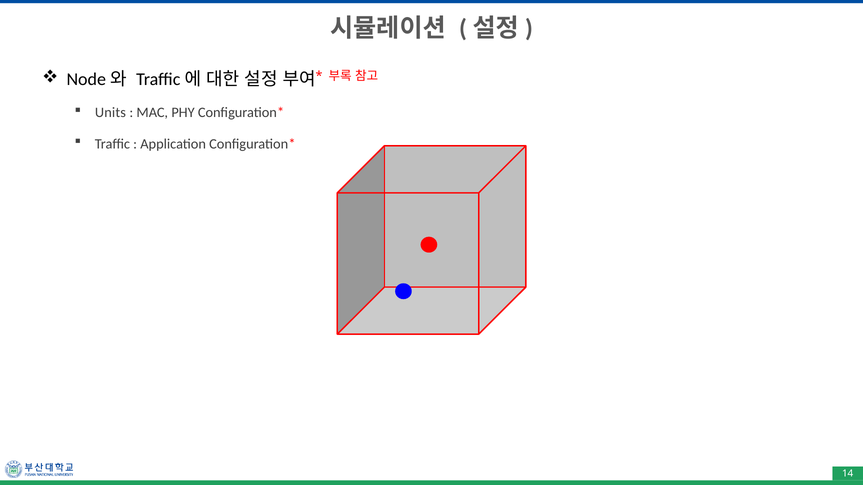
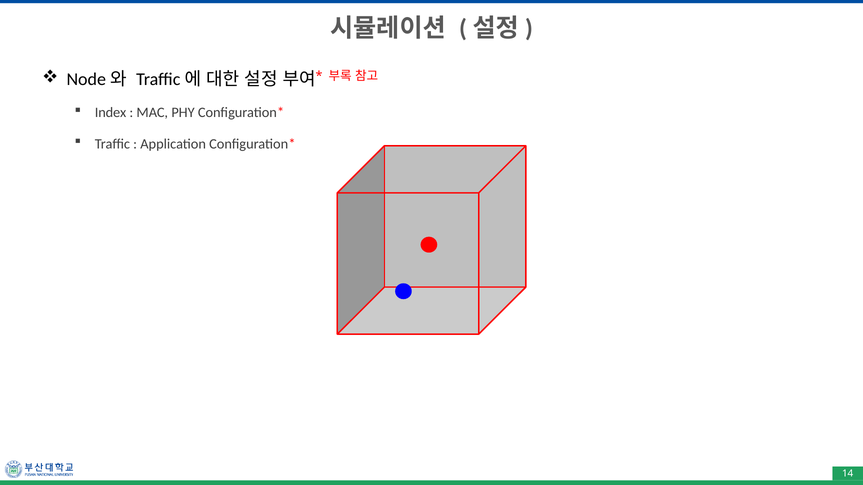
Units: Units -> Index (111, 113)
